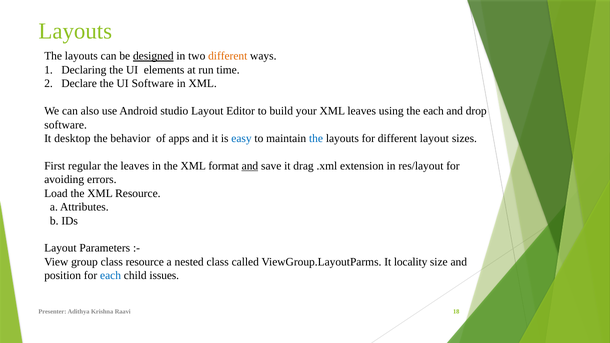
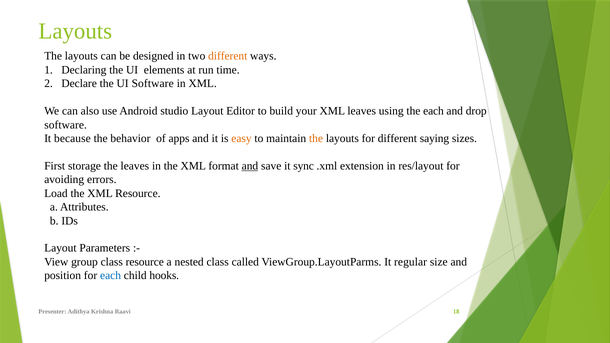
designed underline: present -> none (153, 56)
desktop: desktop -> because (72, 138)
easy colour: blue -> orange (241, 138)
the colour: blue -> orange (316, 138)
different layout: layout -> saying (434, 138)
regular: regular -> storage (84, 166)
drag: drag -> sync (304, 166)
locality: locality -> regular (411, 262)
issues: issues -> hooks (164, 276)
